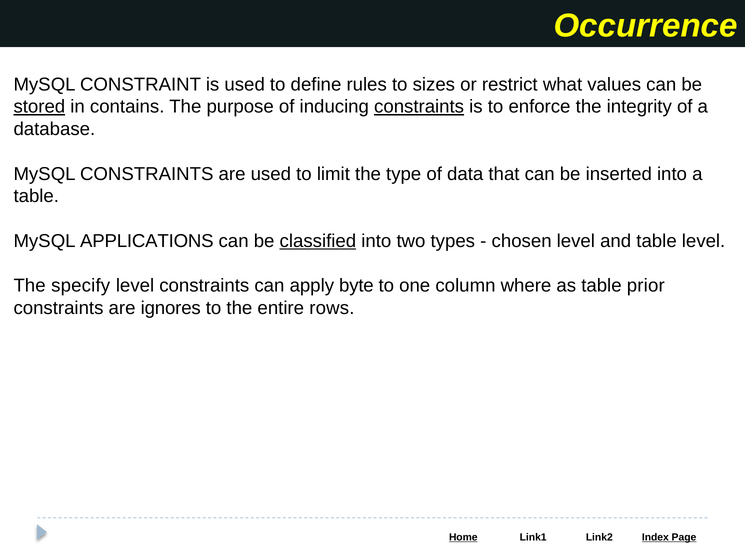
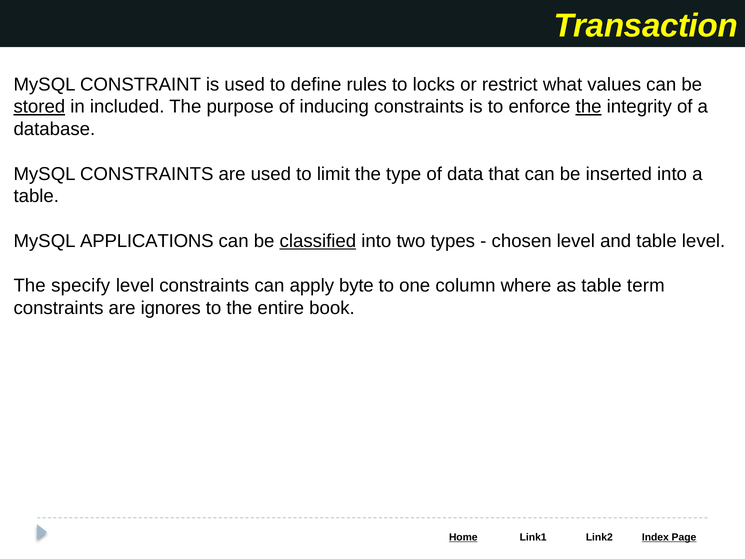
Occurrence: Occurrence -> Transaction (646, 26)
sizes: sizes -> locks (434, 84)
contains: contains -> included (127, 107)
constraints underline: present -> none (419, 107)
the underline: none -> present (589, 107)
prior: prior -> term (646, 286)
rows: rows -> book (332, 308)
